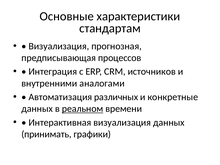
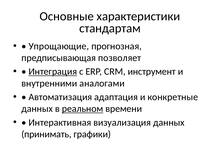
Визуализация: Визуализация -> Упрощающие (59, 46)
процессов: процессов -> позволяет (120, 58)
Интеграция underline: none -> present (53, 72)
источников: источников -> инструмент (152, 72)
различных: различных -> адаптация (116, 97)
